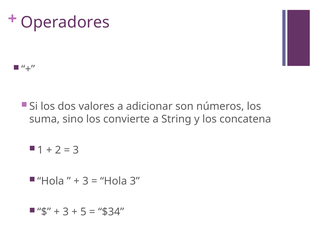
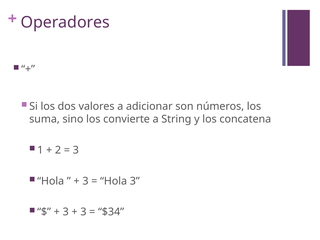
5: 5 -> 3 (83, 212)
